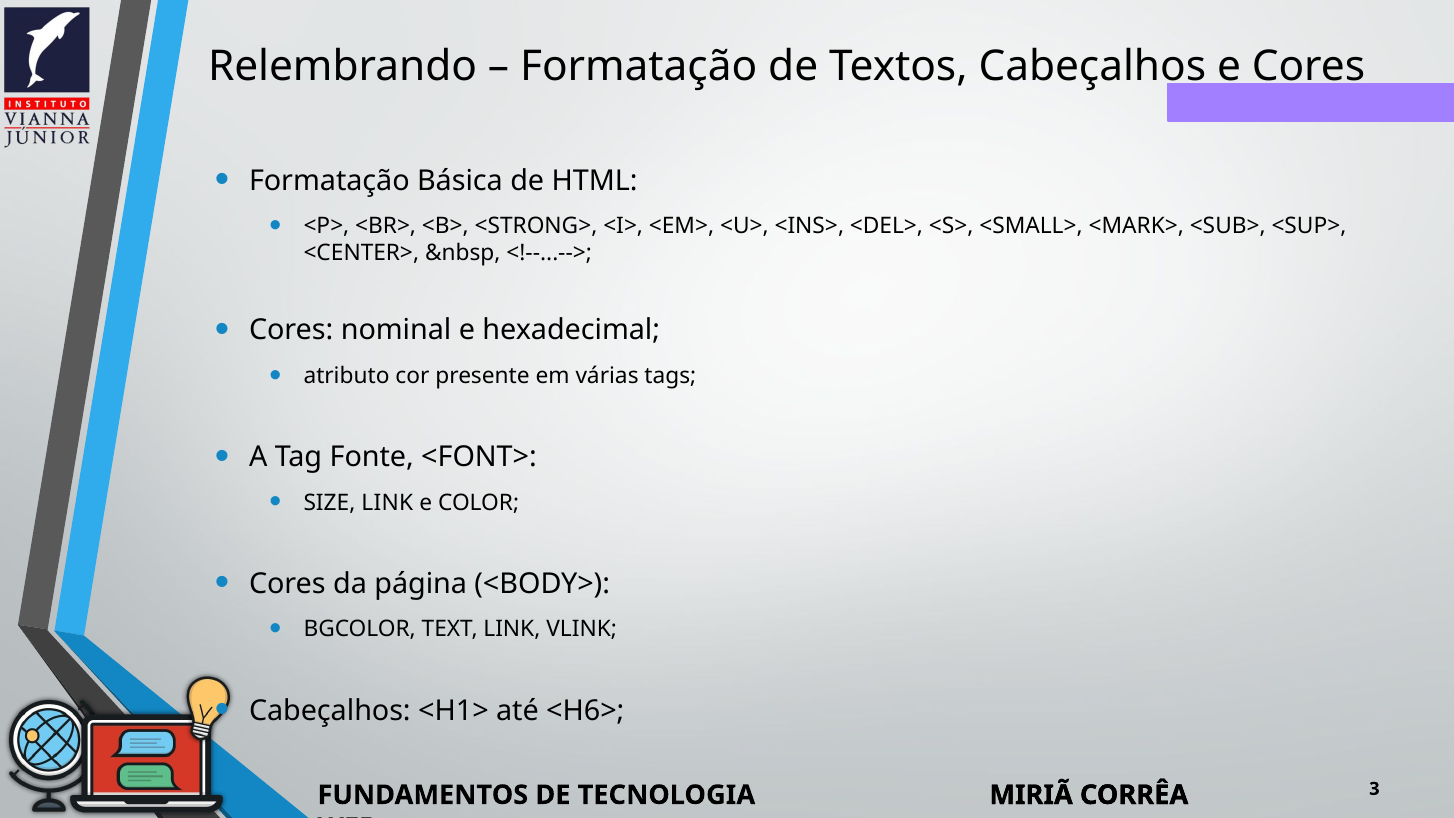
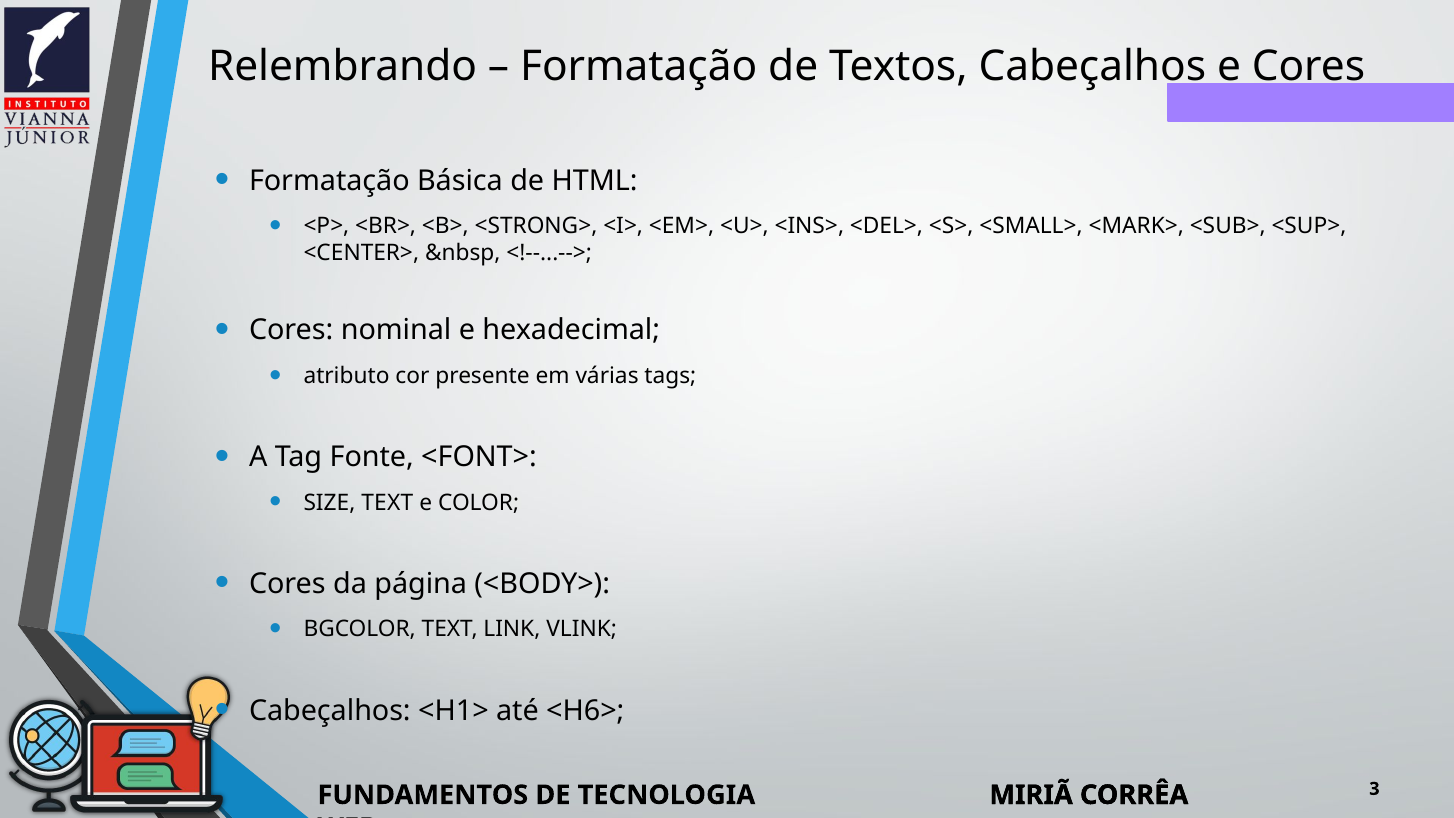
SIZE LINK: LINK -> TEXT (387, 503)
